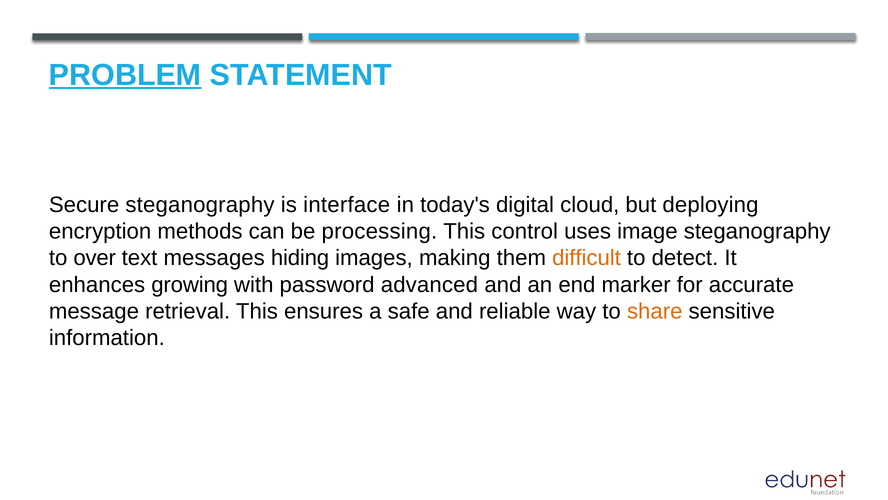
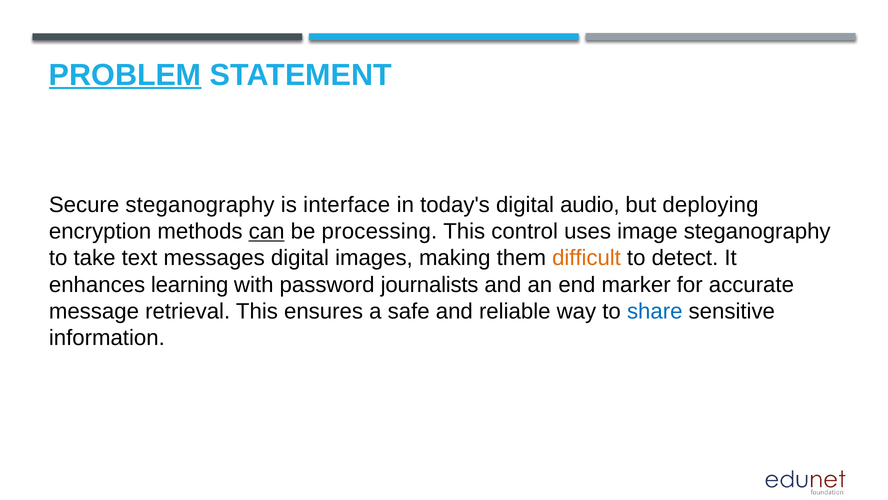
cloud: cloud -> audio (590, 205)
can underline: none -> present (267, 231)
over: over -> take (95, 258)
messages hiding: hiding -> digital (300, 258)
growing: growing -> learning (190, 284)
advanced: advanced -> journalists (430, 284)
share colour: orange -> blue (655, 311)
